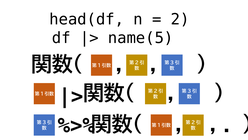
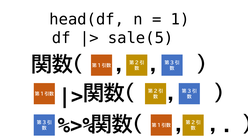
2: 2 -> 1 (180, 19)
name(5: name(5 -> sale(5 (141, 38)
